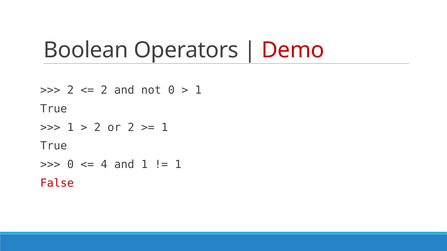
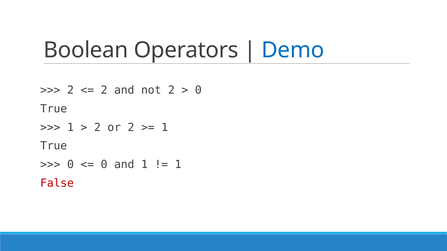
Demo colour: red -> blue (293, 50)
not 0: 0 -> 2 (171, 90)
1: 1 -> 0 (198, 90)
4: 4 -> 0 (104, 165)
